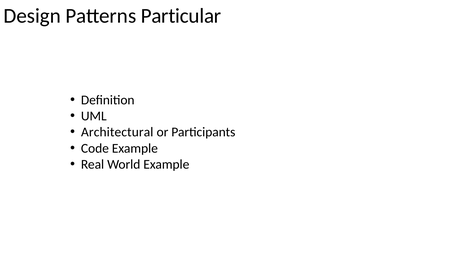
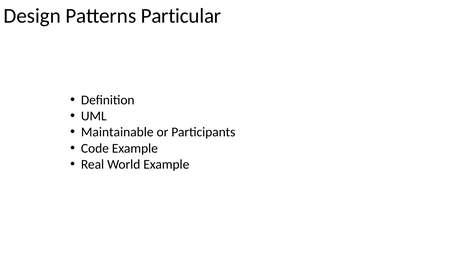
Architectural: Architectural -> Maintainable (117, 132)
